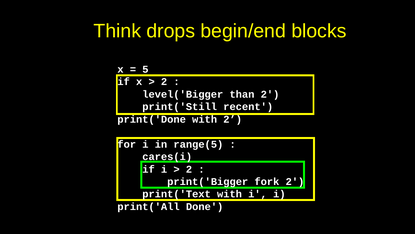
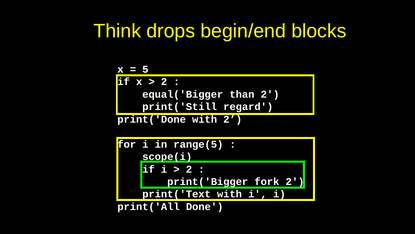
level('Bigger: level('Bigger -> equal('Bigger (183, 94)
recent: recent -> regard (248, 107)
cares(i: cares(i -> scope(i (167, 156)
